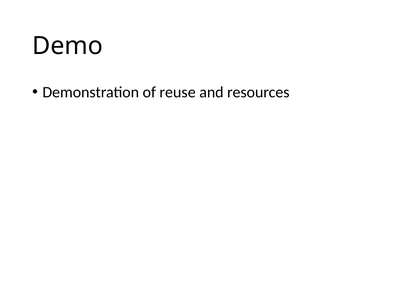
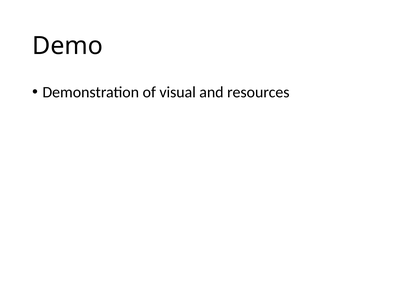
reuse: reuse -> visual (178, 92)
